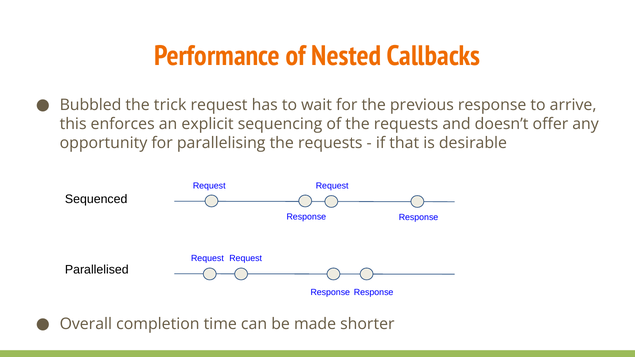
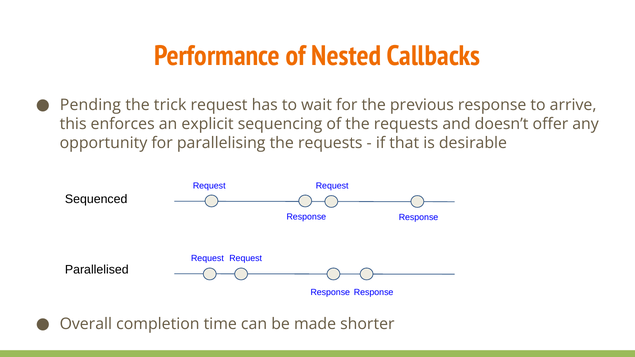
Bubbled: Bubbled -> Pending (90, 105)
